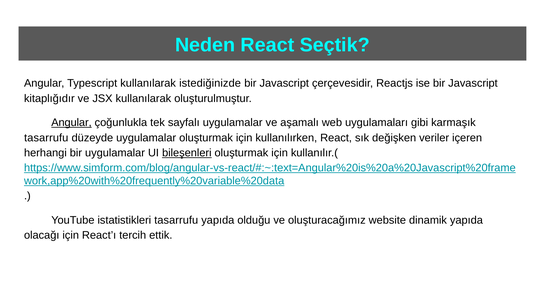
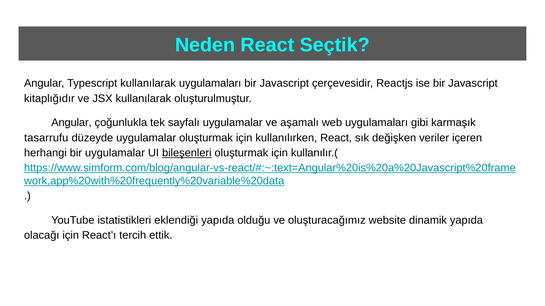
kullanılarak istediğinizde: istediğinizde -> uygulamaları (210, 83)
Angular underline: present -> none (71, 123)
istatistikleri tasarrufu: tasarrufu -> eklendiği (176, 221)
